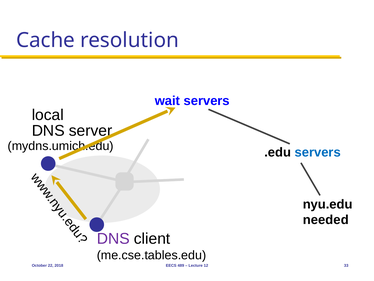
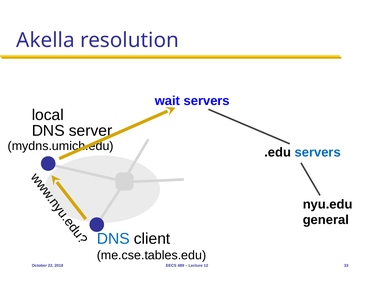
Cache: Cache -> Akella (45, 40)
needed: needed -> general (326, 219)
DNS colour: purple -> blue (113, 238)
